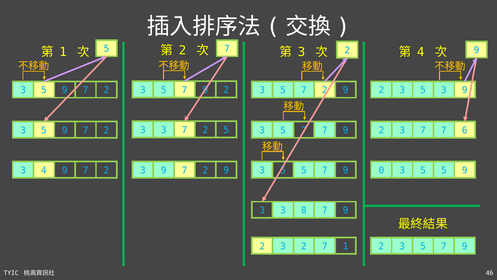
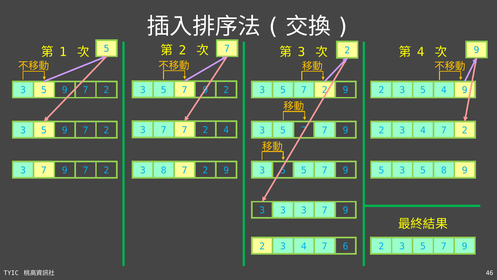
3 5 3: 3 -> 4 (444, 90)
3: 3 -> 7 (164, 130)
2 5: 5 -> 4 (226, 130)
7: 7 -> 4 (423, 130)
6: 6 -> 2 (465, 130)
4: 4 -> 7 (44, 170)
2 3 9: 9 -> 8 (164, 170)
9 0: 0 -> 5 (381, 170)
5: 5 -> 8 (444, 170)
3 3 8: 8 -> 3 (304, 210)
2: 2 -> 4 (304, 246)
7 1: 1 -> 6 (345, 246)
